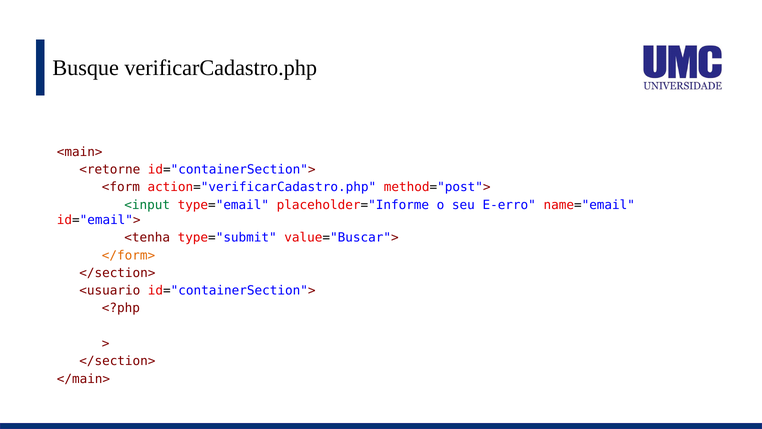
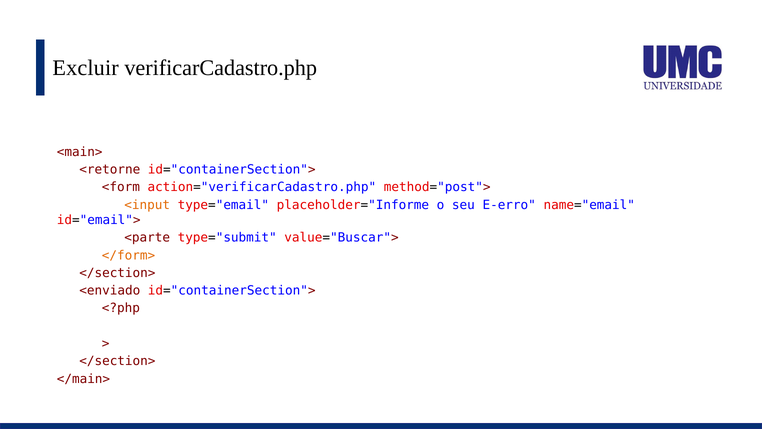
Busque: Busque -> Excluir (86, 68)
<input colour: green -> orange (147, 205)
<tenha: <tenha -> <parte (147, 238)
<usuario: <usuario -> <enviado (110, 290)
